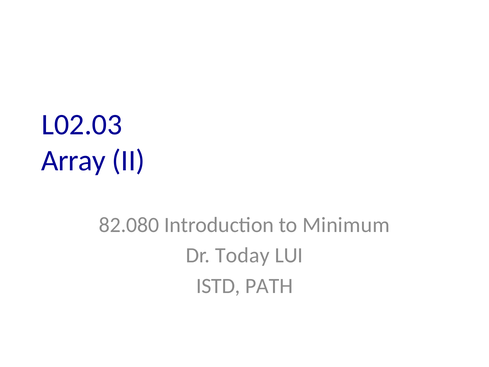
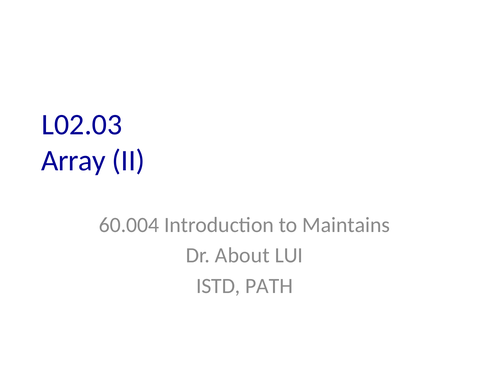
82.080: 82.080 -> 60.004 (129, 225)
Minimum: Minimum -> Maintains (346, 225)
Today: Today -> About (242, 255)
